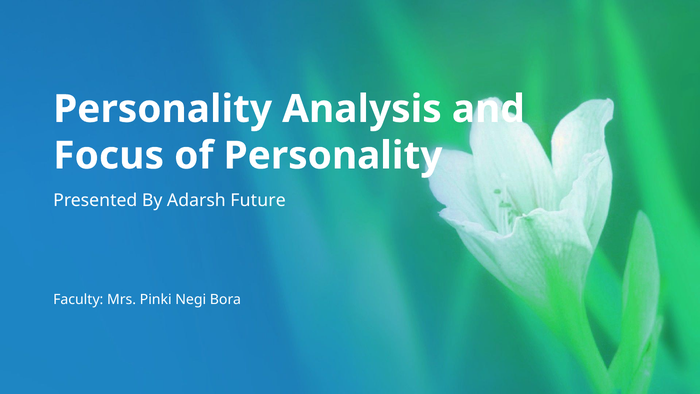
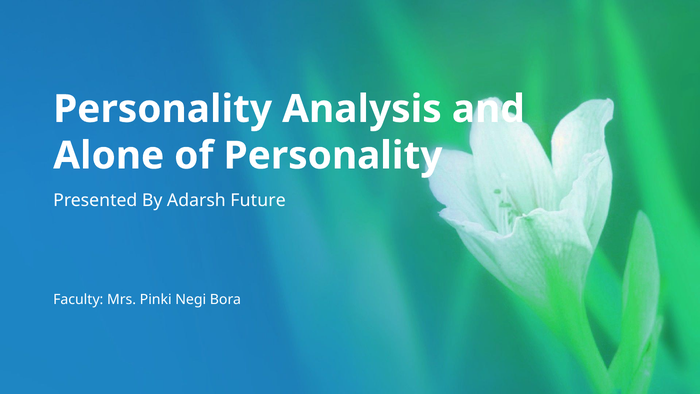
Focus: Focus -> Alone (109, 156)
